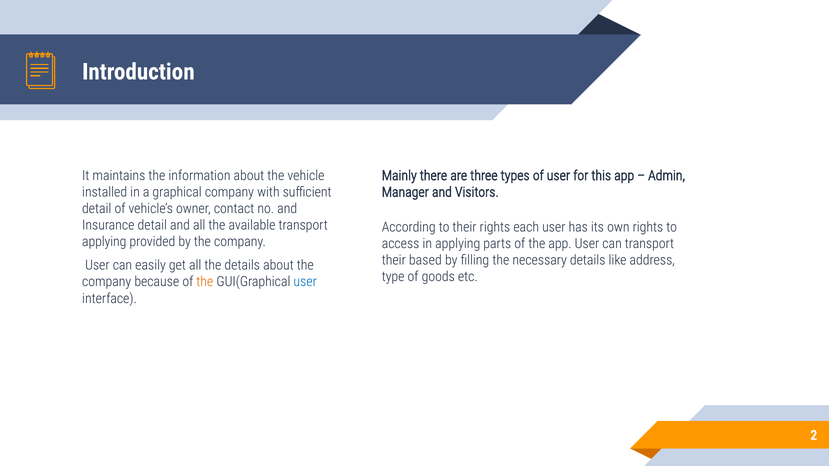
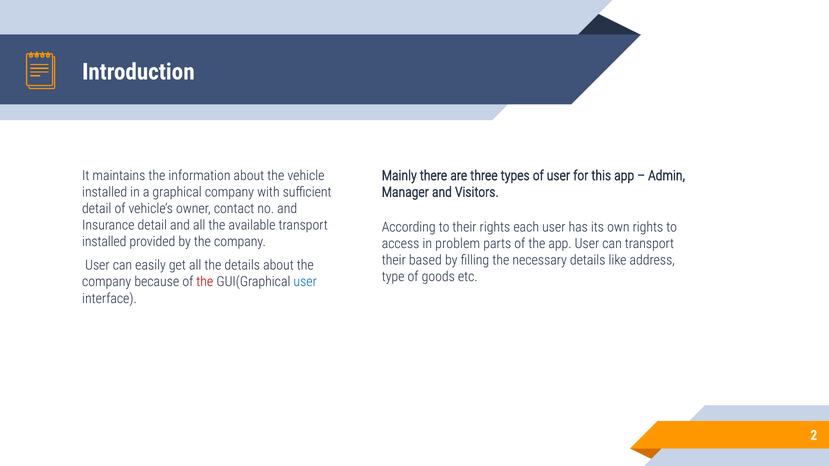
applying: applying -> installed (104, 242)
in applying: applying -> problem (458, 244)
the colour: orange -> red (205, 282)
